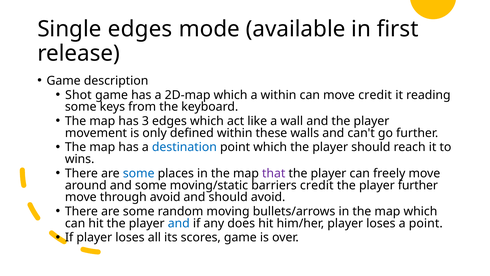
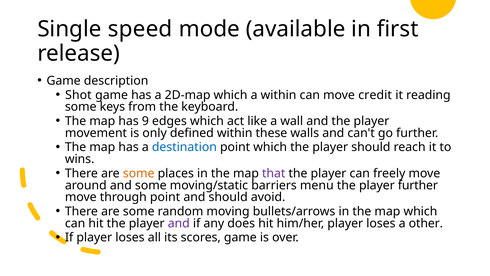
Single edges: edges -> speed (140, 29)
3: 3 -> 9 (145, 121)
some colour: blue -> orange (139, 173)
barriers credit: credit -> menu (317, 185)
through avoid: avoid -> point (165, 197)
and colour: blue -> purple (179, 223)
a point: point -> other (426, 223)
